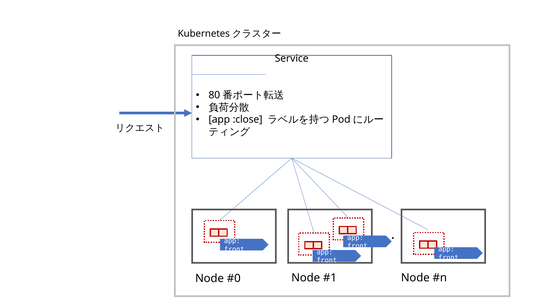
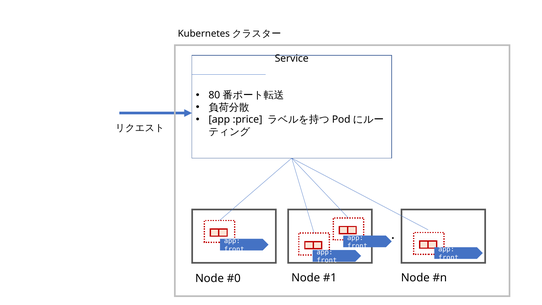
:close: :close -> :price (248, 120)
